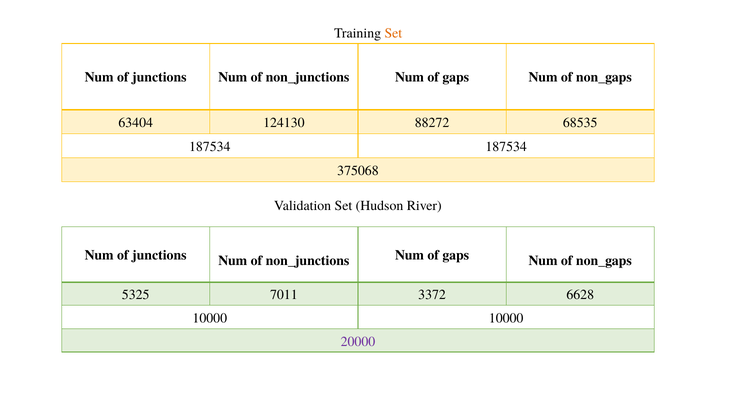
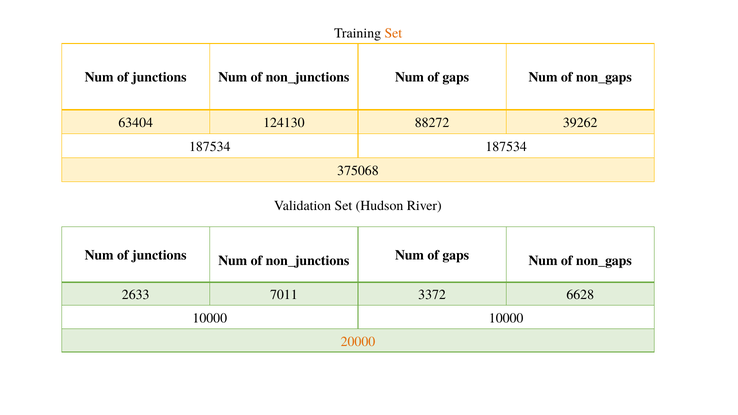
68535: 68535 -> 39262 (580, 122)
5325: 5325 -> 2633 (136, 295)
20000 colour: purple -> orange (358, 342)
